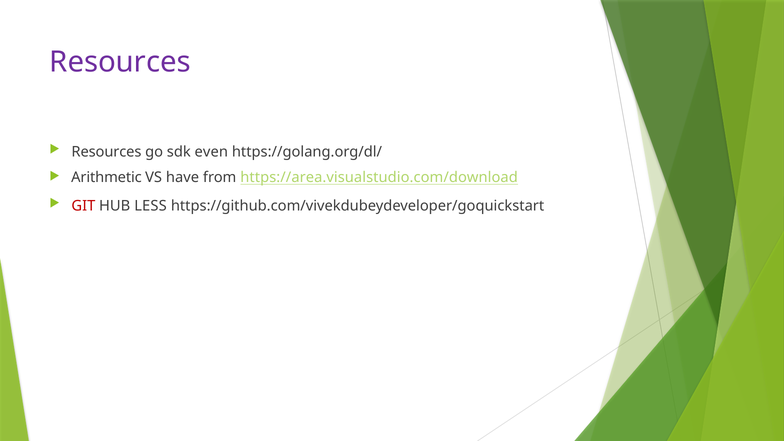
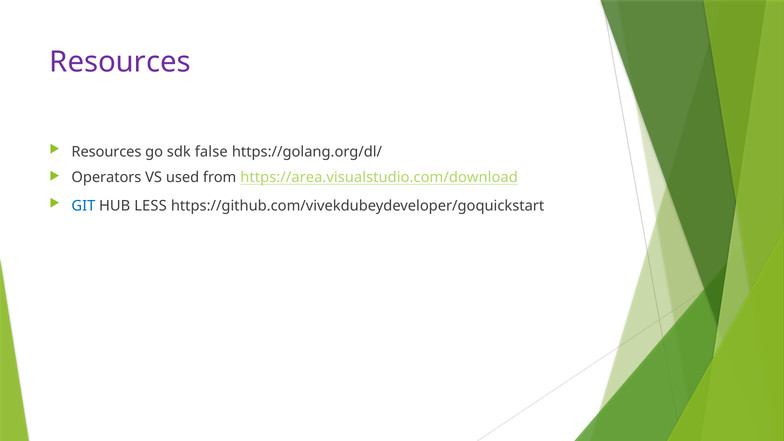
even: even -> false (211, 152)
Arithmetic: Arithmetic -> Operators (106, 178)
have: have -> used (183, 178)
GIT colour: red -> blue (83, 206)
